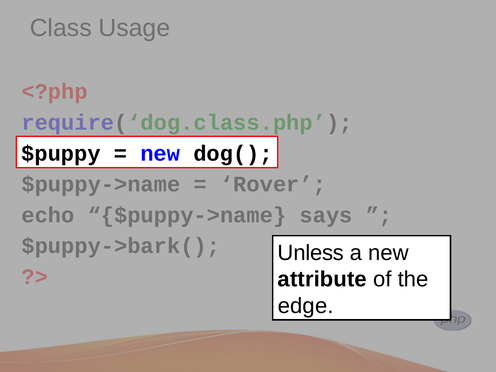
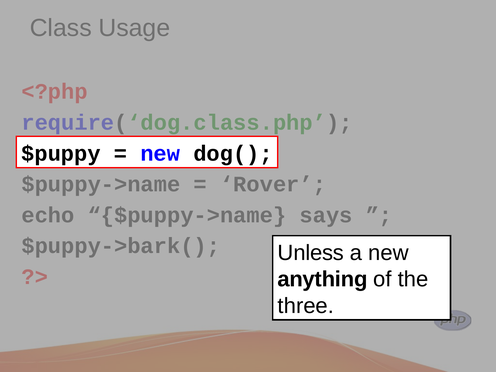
attribute: attribute -> anything (322, 279)
edge: edge -> three (306, 306)
